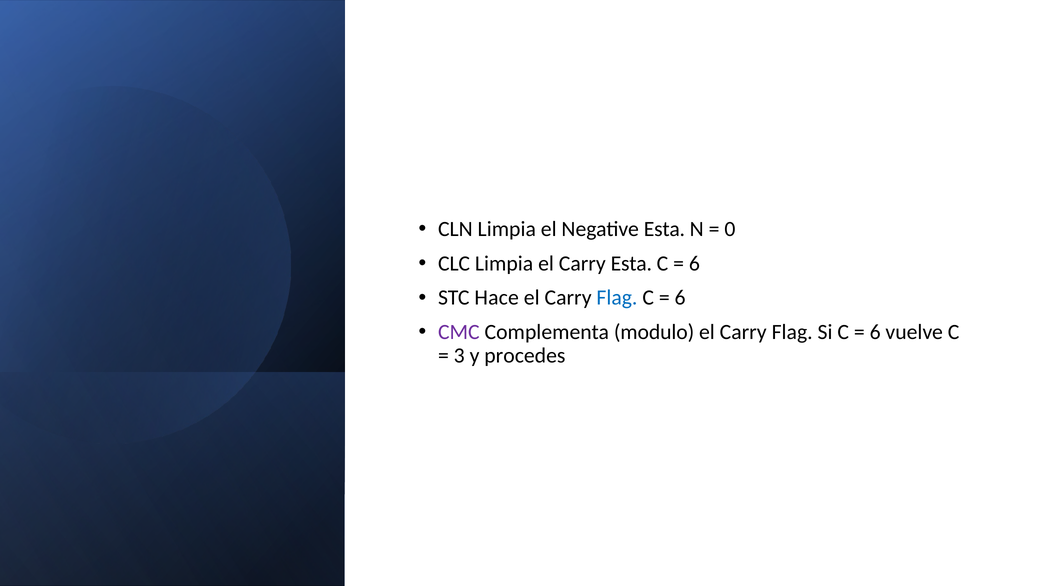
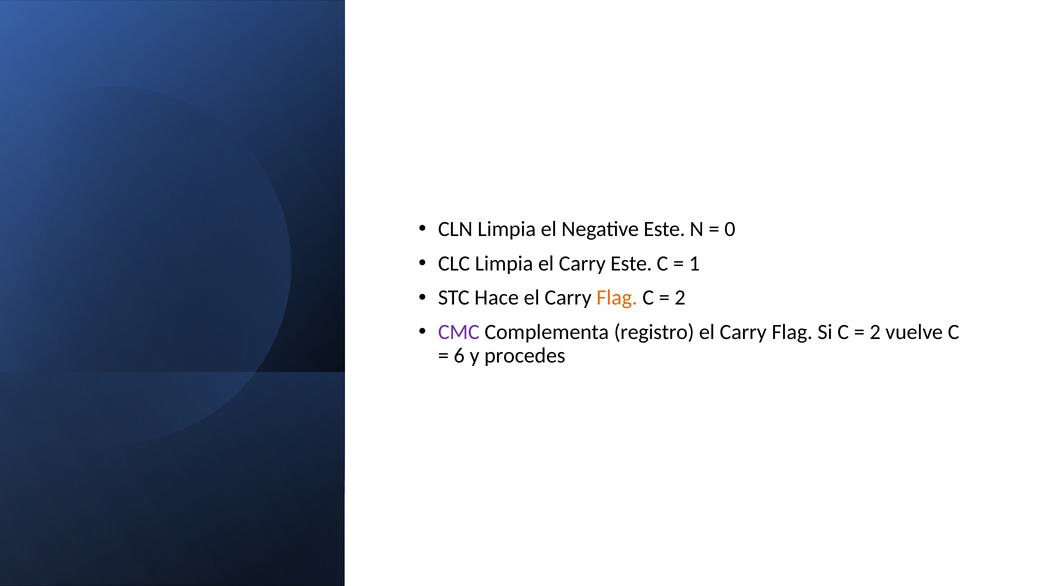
Negative Esta: Esta -> Este (664, 229)
Carry Esta: Esta -> Este (631, 263)
6: 6 -> 1 (694, 263)
Flag colour: blue -> orange (617, 298)
6: 6 -> 2 (680, 298)
modulo: modulo -> registro (654, 332)
6: 6 -> 2 (875, 332)
3: 3 -> 6 (459, 355)
